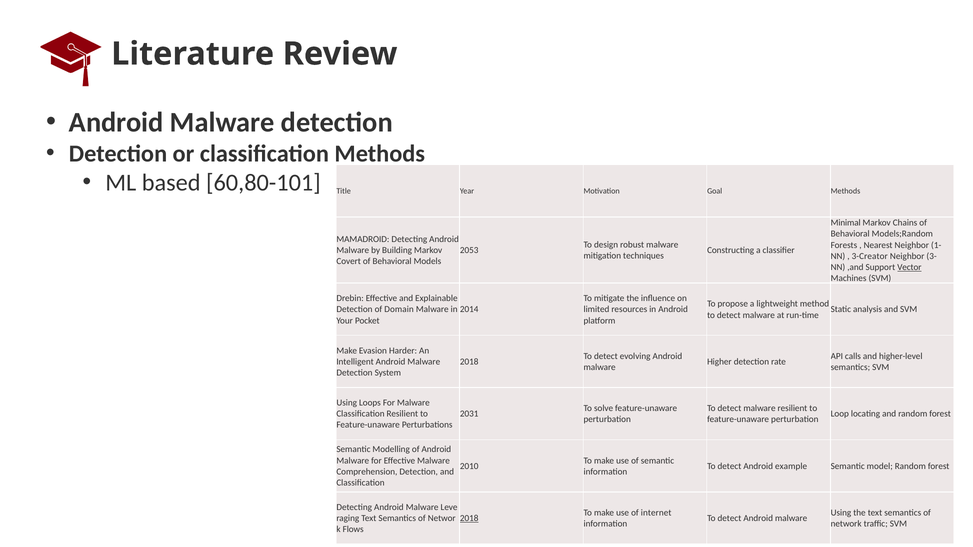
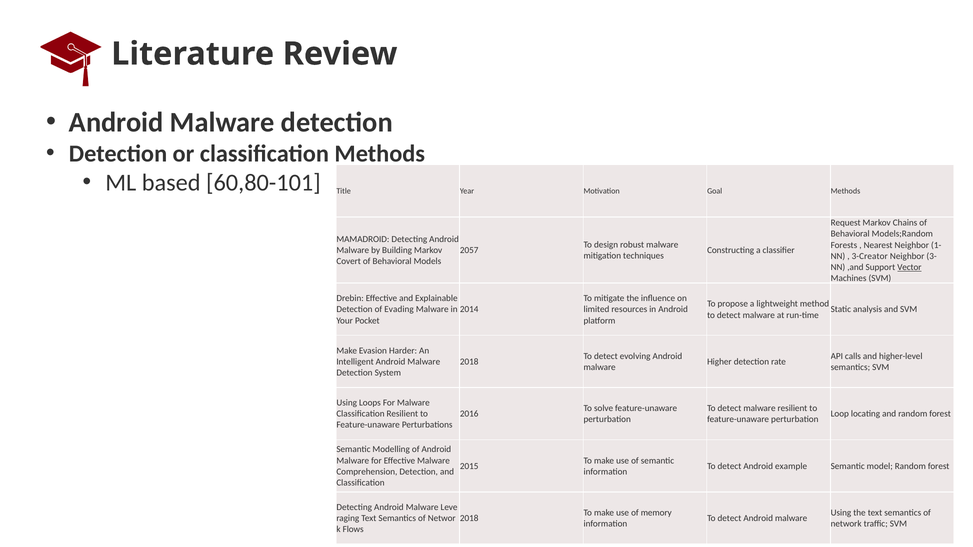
Minimal: Minimal -> Request (846, 223)
2053: 2053 -> 2057 (469, 250)
Domain: Domain -> Evading (399, 310)
2031: 2031 -> 2016 (469, 414)
2010: 2010 -> 2015 (469, 466)
internet: internet -> memory (656, 513)
2018 underline: present -> none (469, 519)
